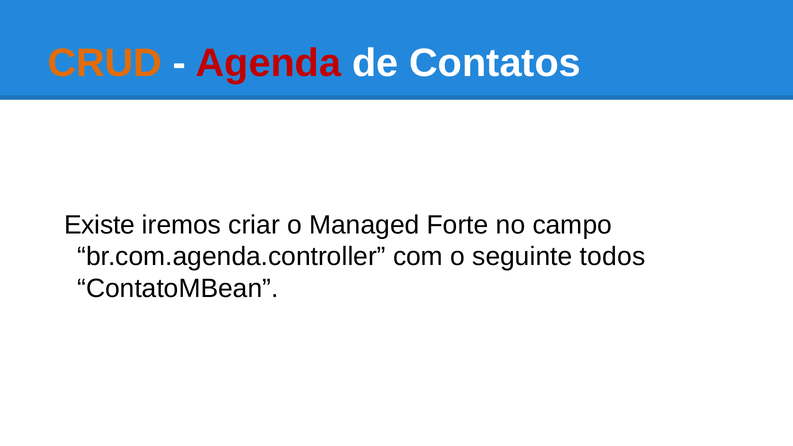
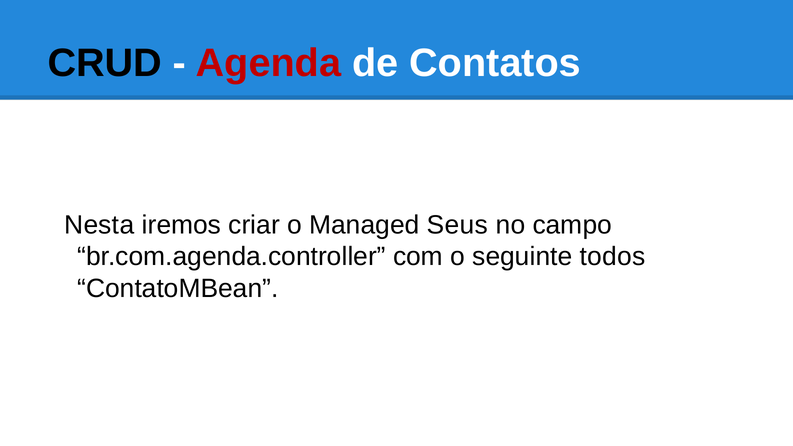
CRUD colour: orange -> black (105, 63)
Existe: Existe -> Nesta (99, 225)
Forte: Forte -> Seus (458, 225)
